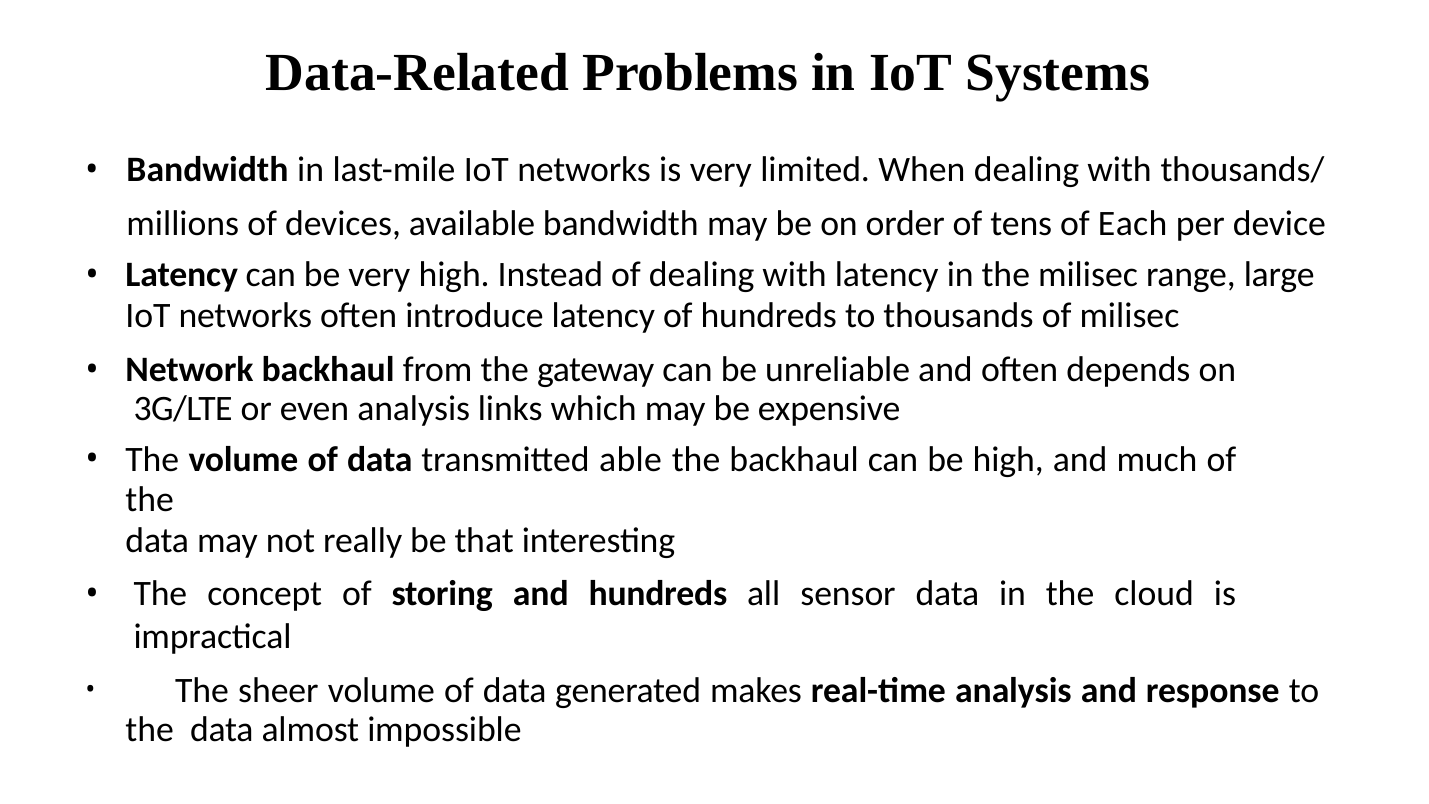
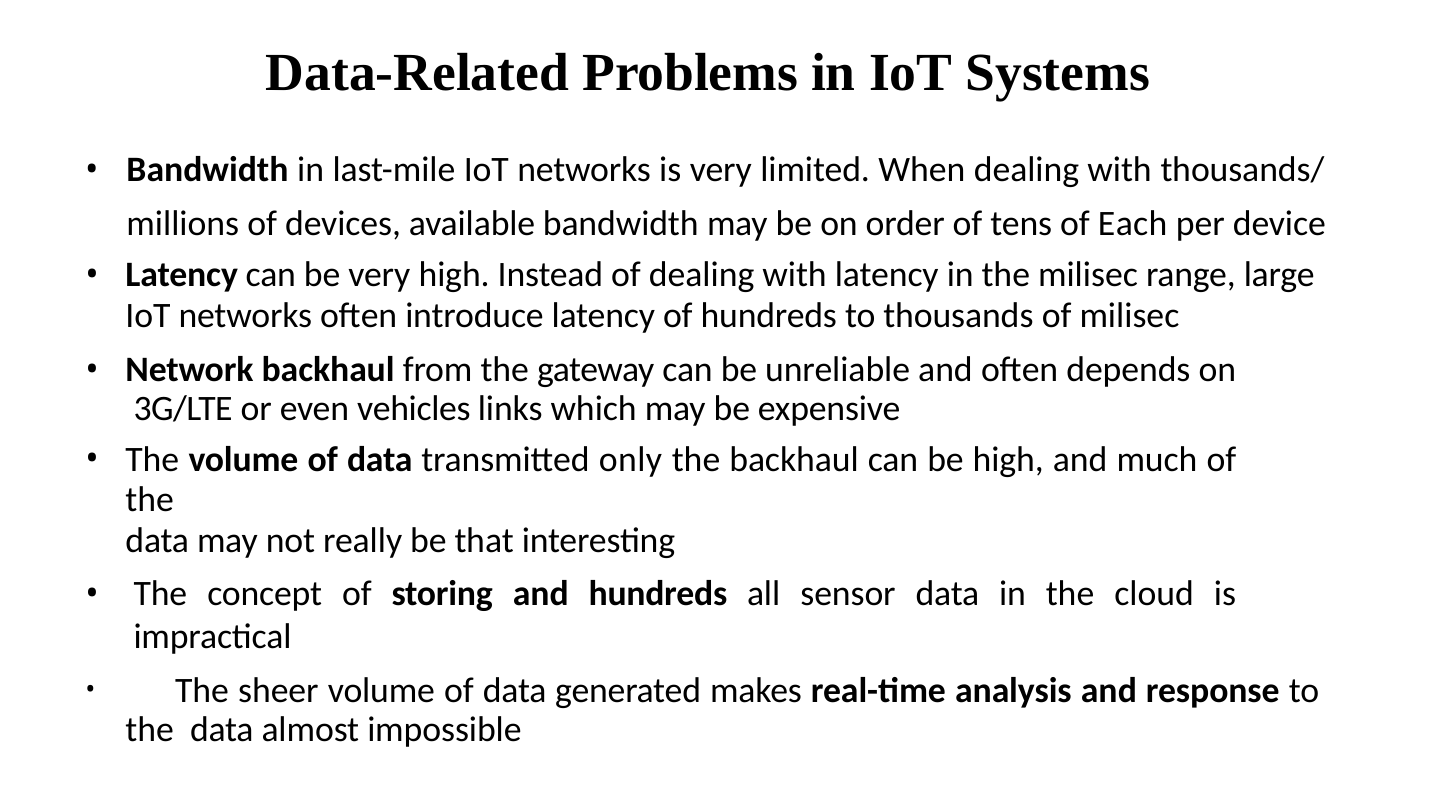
even analysis: analysis -> vehicles (414, 408)
able: able -> only (630, 459)
